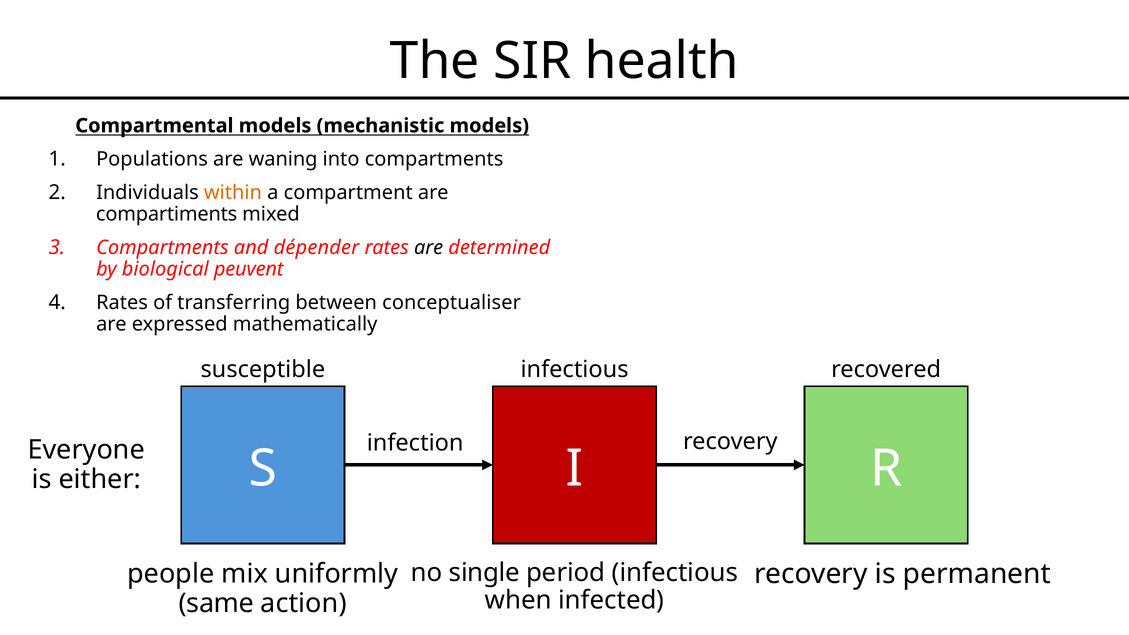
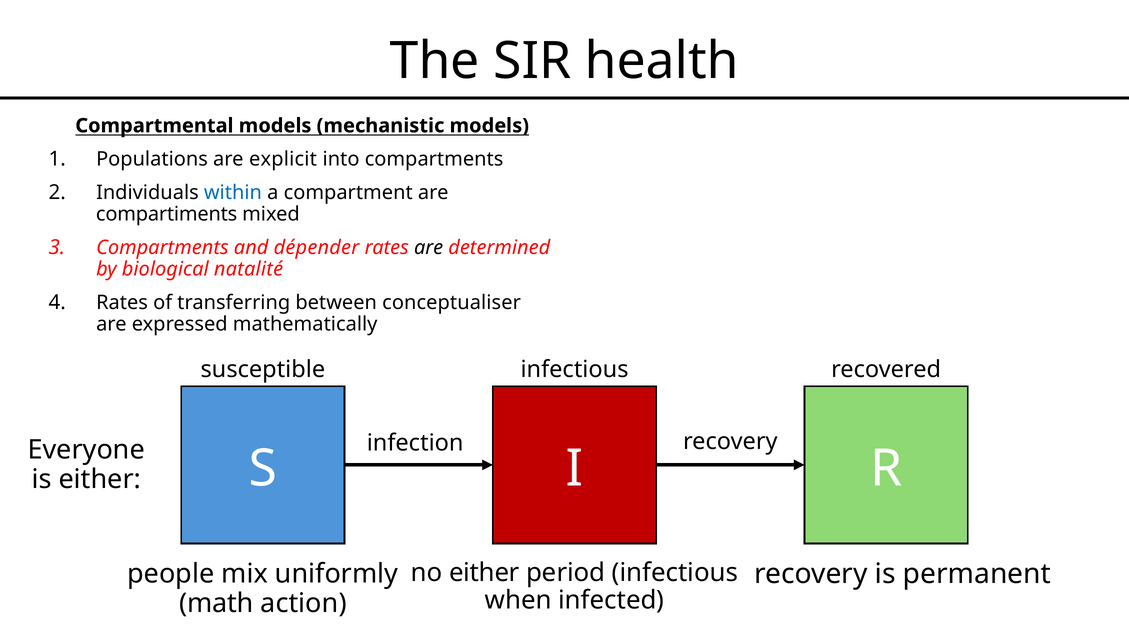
waning: waning -> explicit (283, 159)
within colour: orange -> blue (233, 192)
peuvent: peuvent -> natalité (249, 269)
no single: single -> either (484, 573)
same: same -> math (216, 603)
